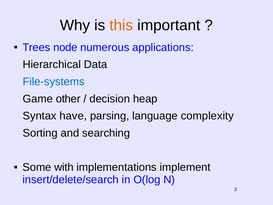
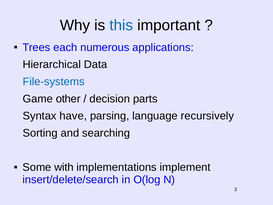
this colour: orange -> blue (121, 25)
node: node -> each (65, 47)
heap: heap -> parts (145, 99)
complexity: complexity -> recursively (207, 116)
